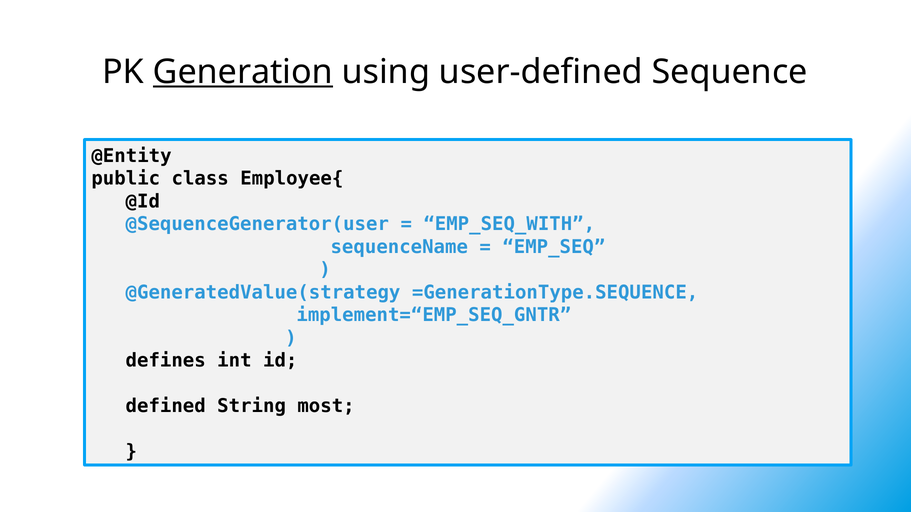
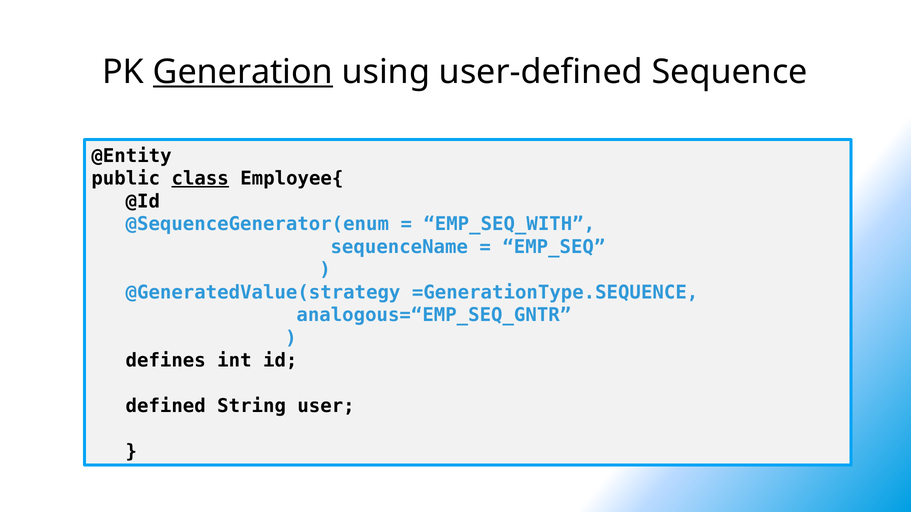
class underline: none -> present (200, 179)
@SequenceGenerator(user: @SequenceGenerator(user -> @SequenceGenerator(enum (257, 224)
implement=“EMP_SEQ_GNTR: implement=“EMP_SEQ_GNTR -> analogous=“EMP_SEQ_GNTR (434, 315)
most: most -> user (326, 407)
